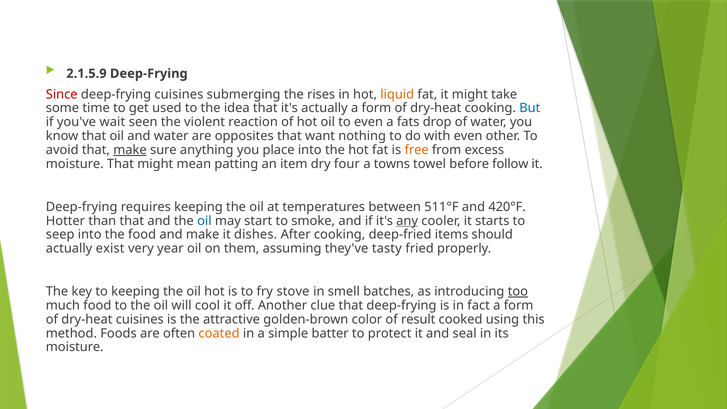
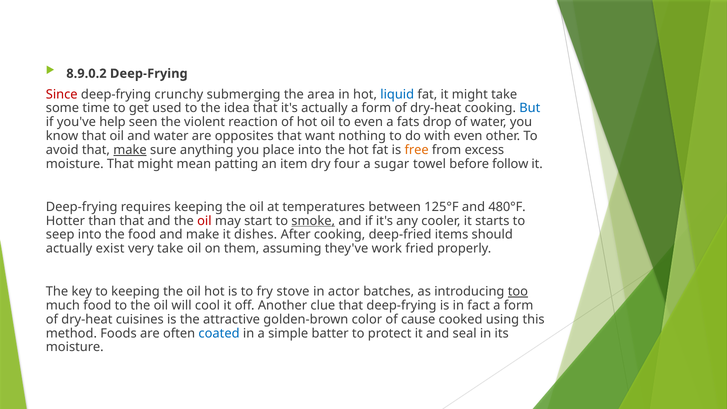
2.1.5.9: 2.1.5.9 -> 8.9.0.2 (86, 74)
deep-frying cuisines: cuisines -> crunchy (179, 94)
rises: rises -> area (321, 94)
liquid colour: orange -> blue (397, 94)
wait: wait -> help (112, 122)
towns: towns -> sugar (392, 164)
511°F: 511°F -> 125°F (441, 207)
420°F: 420°F -> 480°F (507, 207)
oil colour: blue -> red (204, 221)
smoke underline: none -> present (313, 221)
any underline: present -> none (407, 221)
very year: year -> take (170, 249)
tasty: tasty -> work (387, 249)
smell: smell -> actor (344, 292)
result: result -> cause (418, 319)
coated colour: orange -> blue (219, 333)
